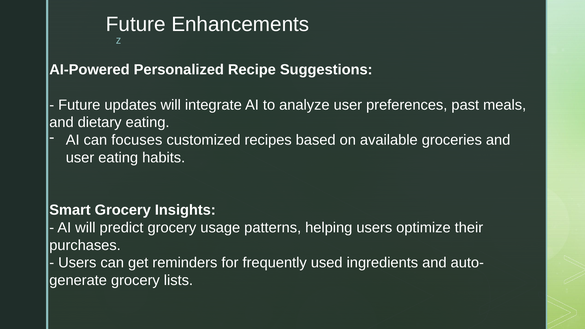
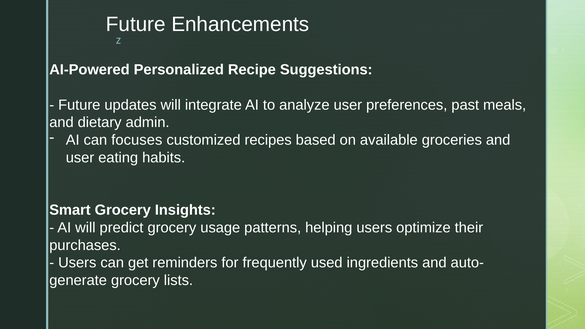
dietary eating: eating -> admin (148, 122)
